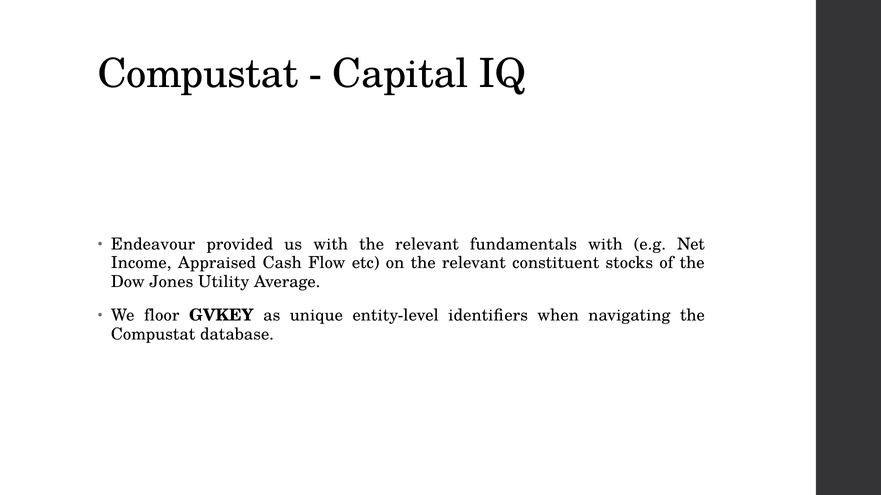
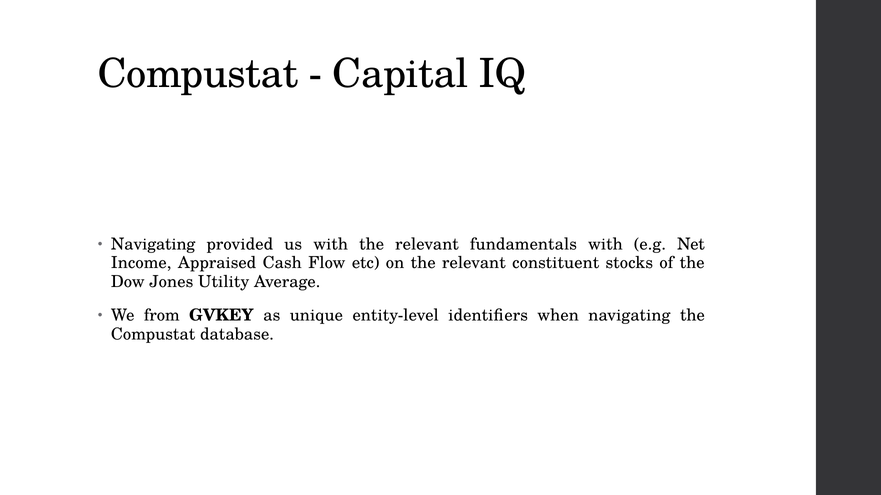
Endeavour: Endeavour -> Navigating (153, 245)
floor: floor -> from (162, 316)
